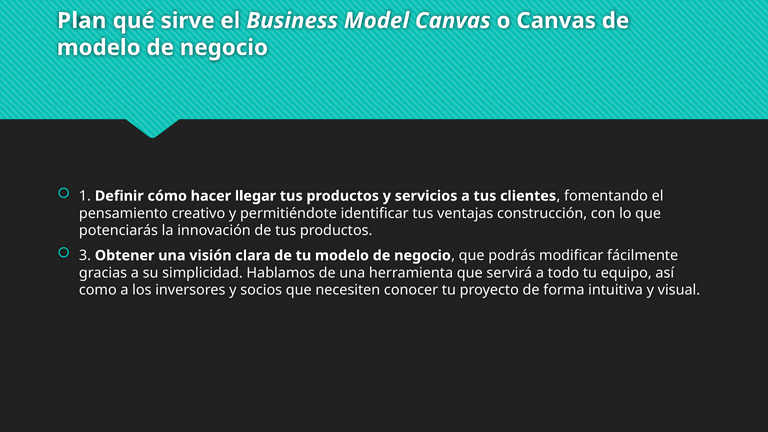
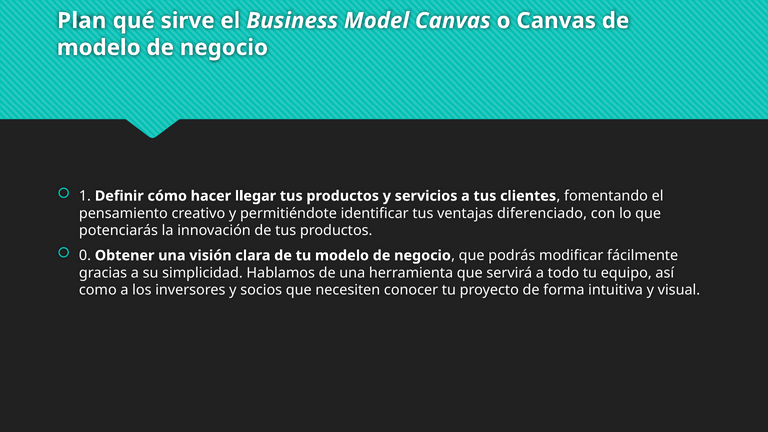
construcción: construcción -> diferenciado (542, 213)
3: 3 -> 0 (85, 256)
